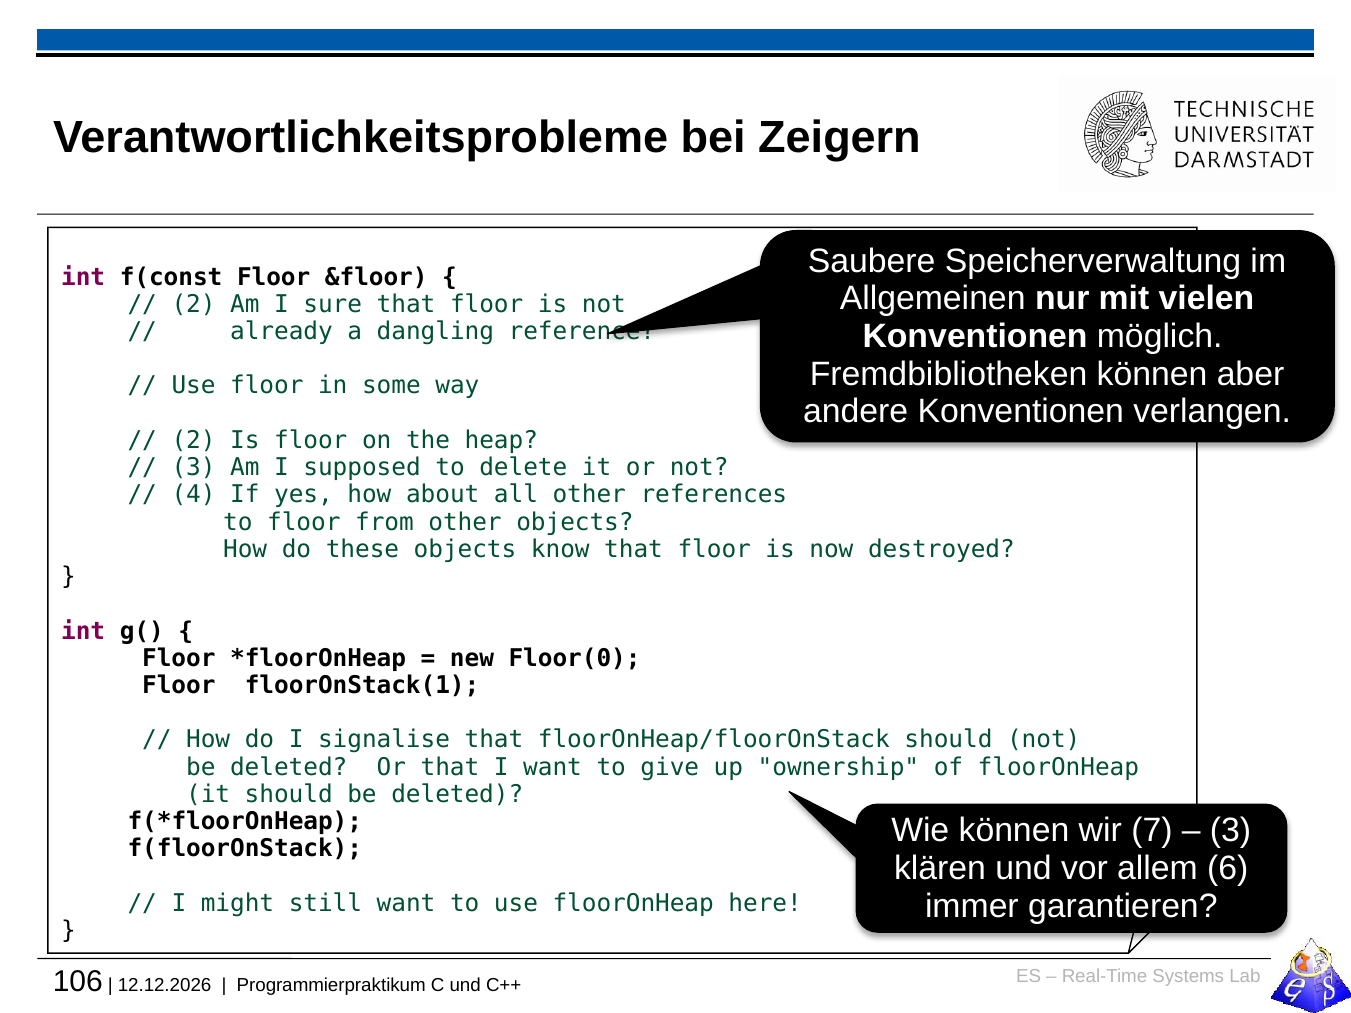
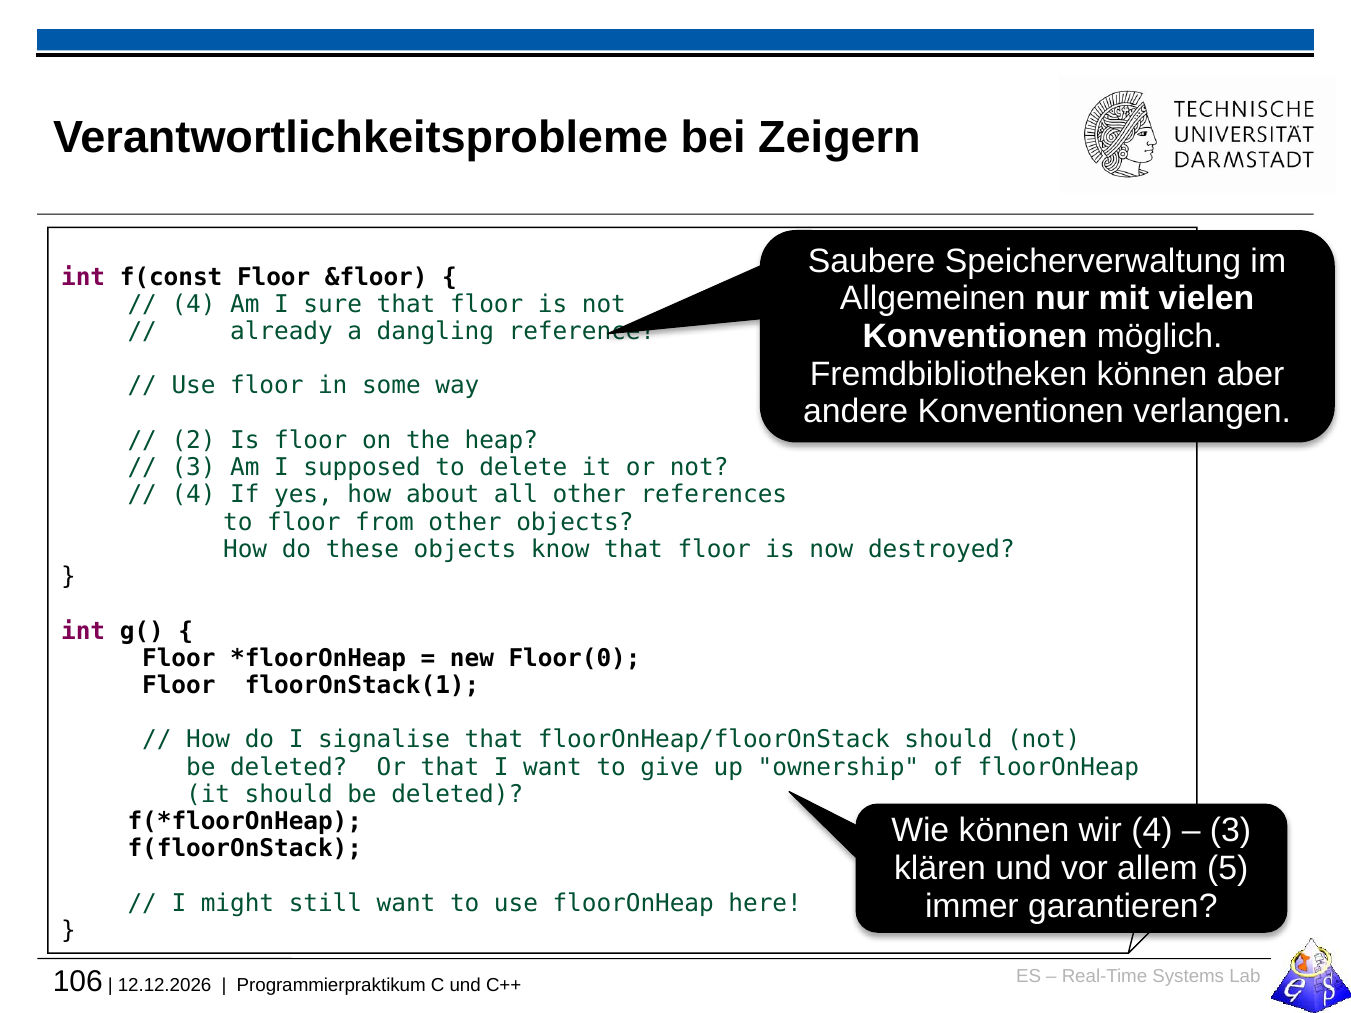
2: 2 -> 4 (194, 304)
wir 7: 7 -> 4 (1152, 831)
6: 6 -> 5 (1228, 868)
